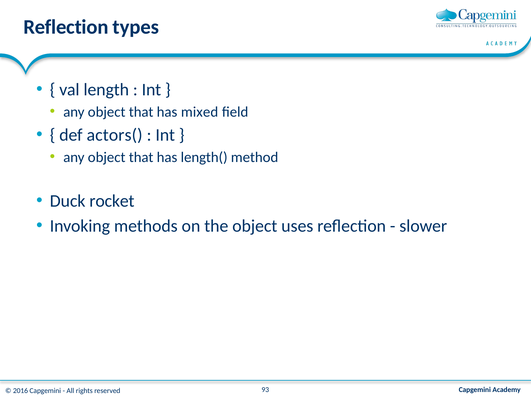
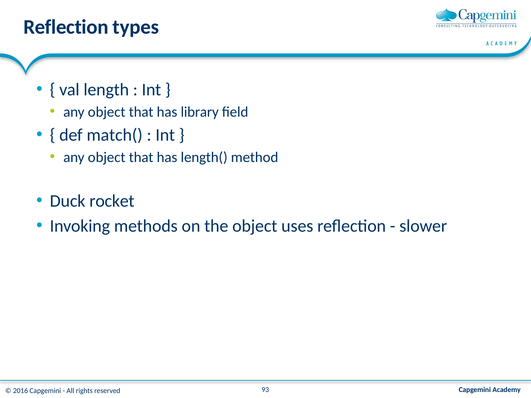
mixed: mixed -> library (200, 112)
actors(: actors( -> match( (115, 135)
